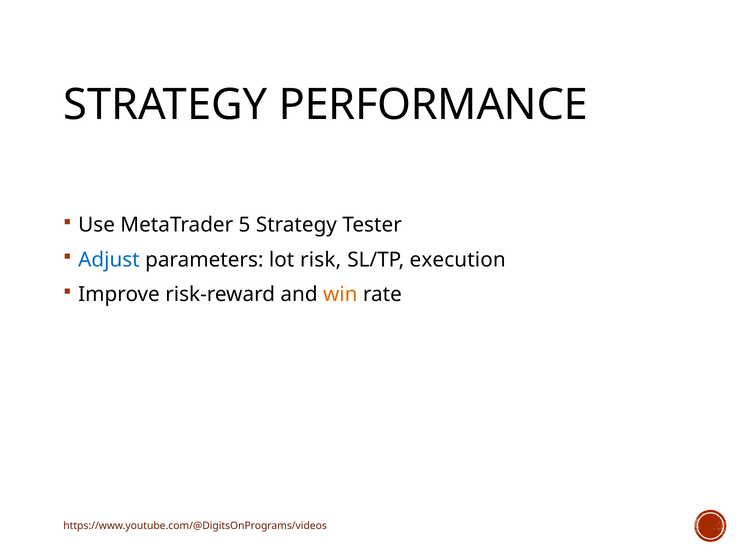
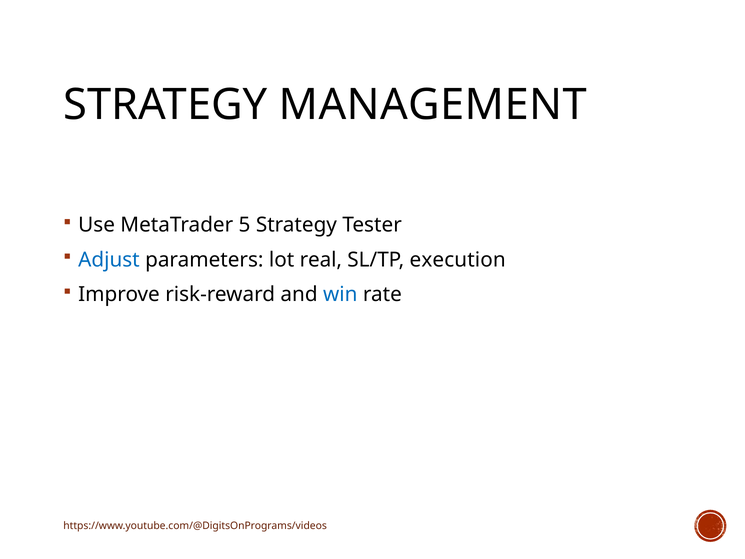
PERFORMANCE: PERFORMANCE -> MANAGEMENT (433, 105)
risk: risk -> real (321, 260)
win colour: orange -> blue (340, 294)
